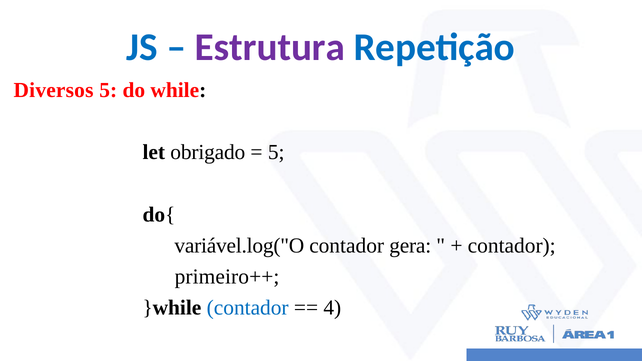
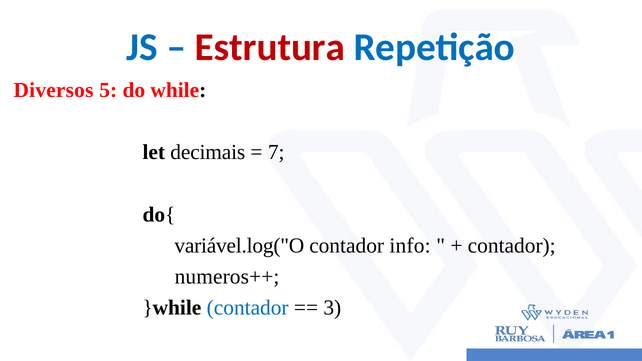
Estrutura colour: purple -> red (270, 47)
obrigado: obrigado -> decimais (208, 152)
5: 5 -> 7 (276, 152)
gera: gera -> info (410, 246)
primeiro++: primeiro++ -> numeros++ (227, 277)
4: 4 -> 3 (332, 308)
